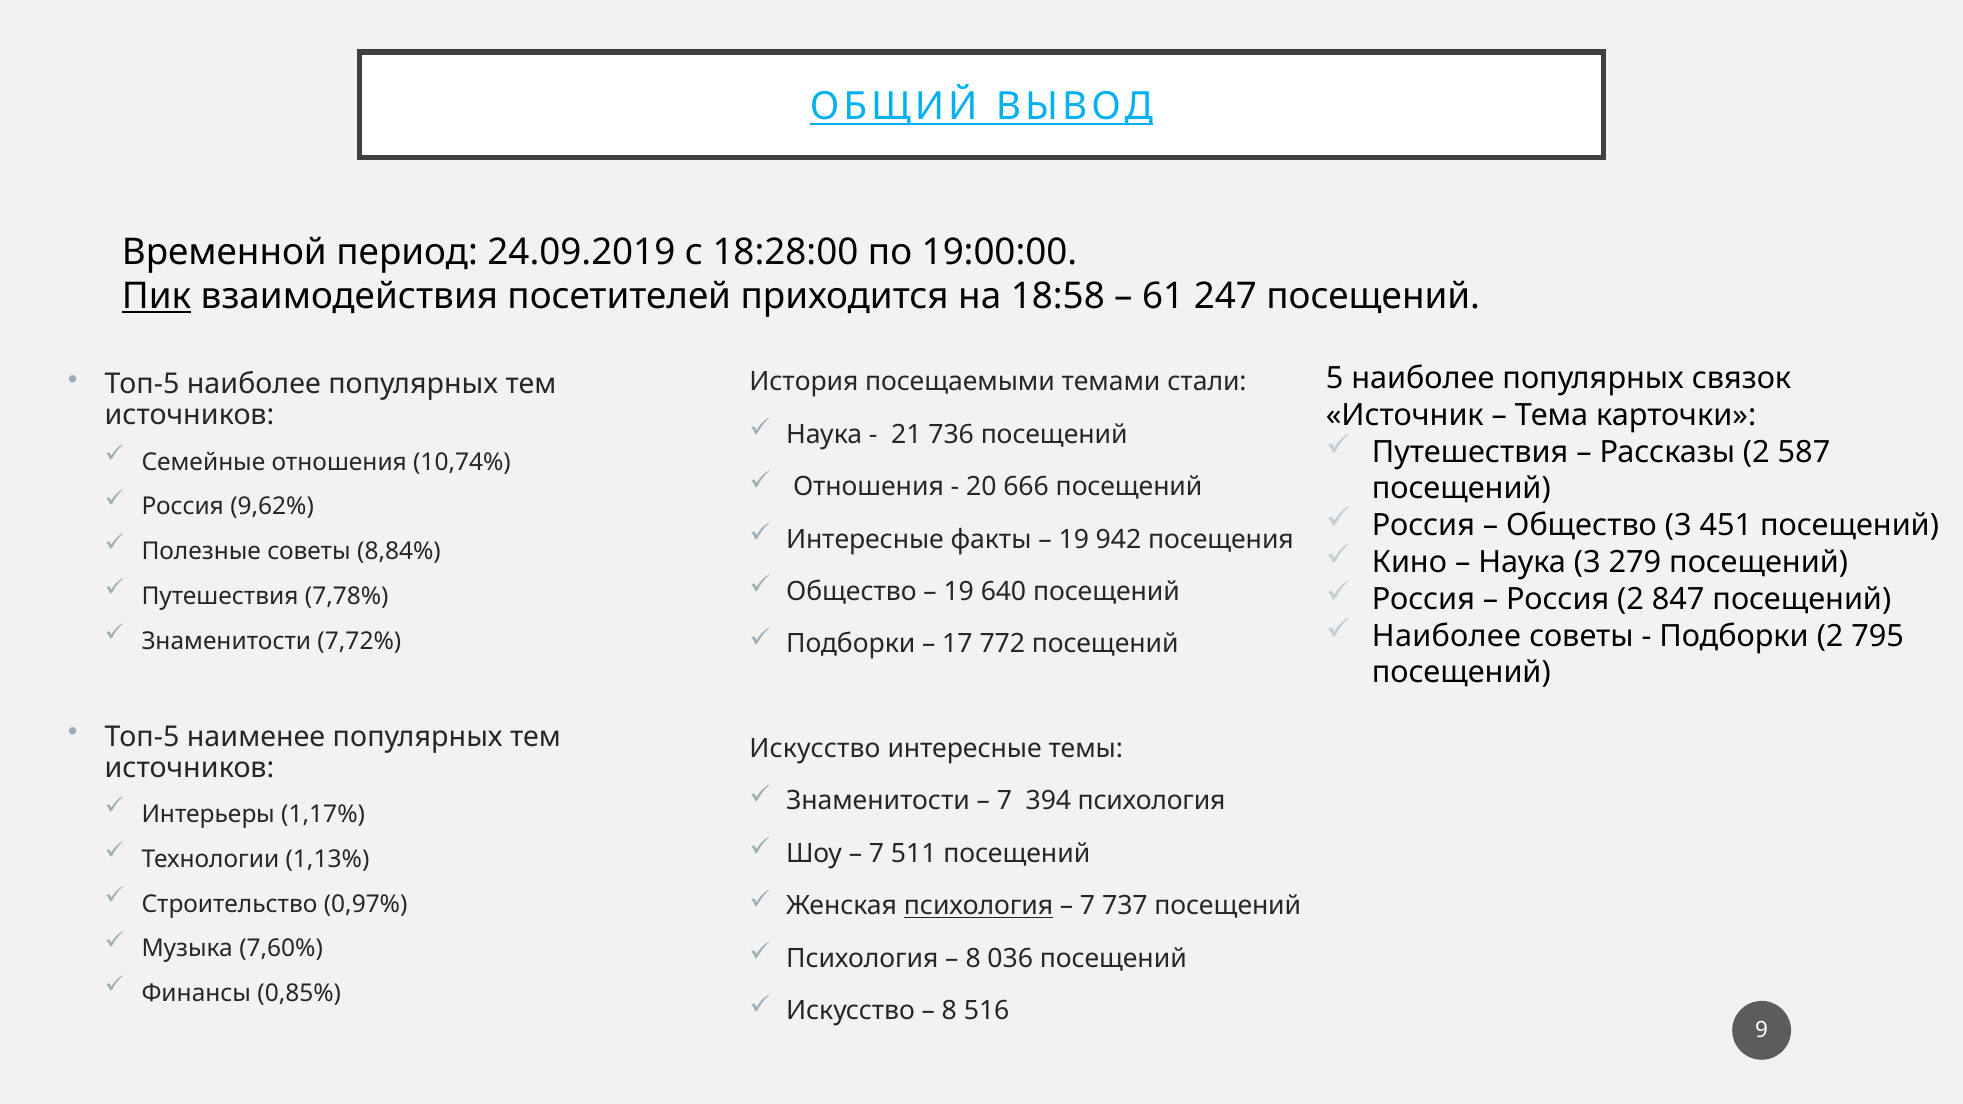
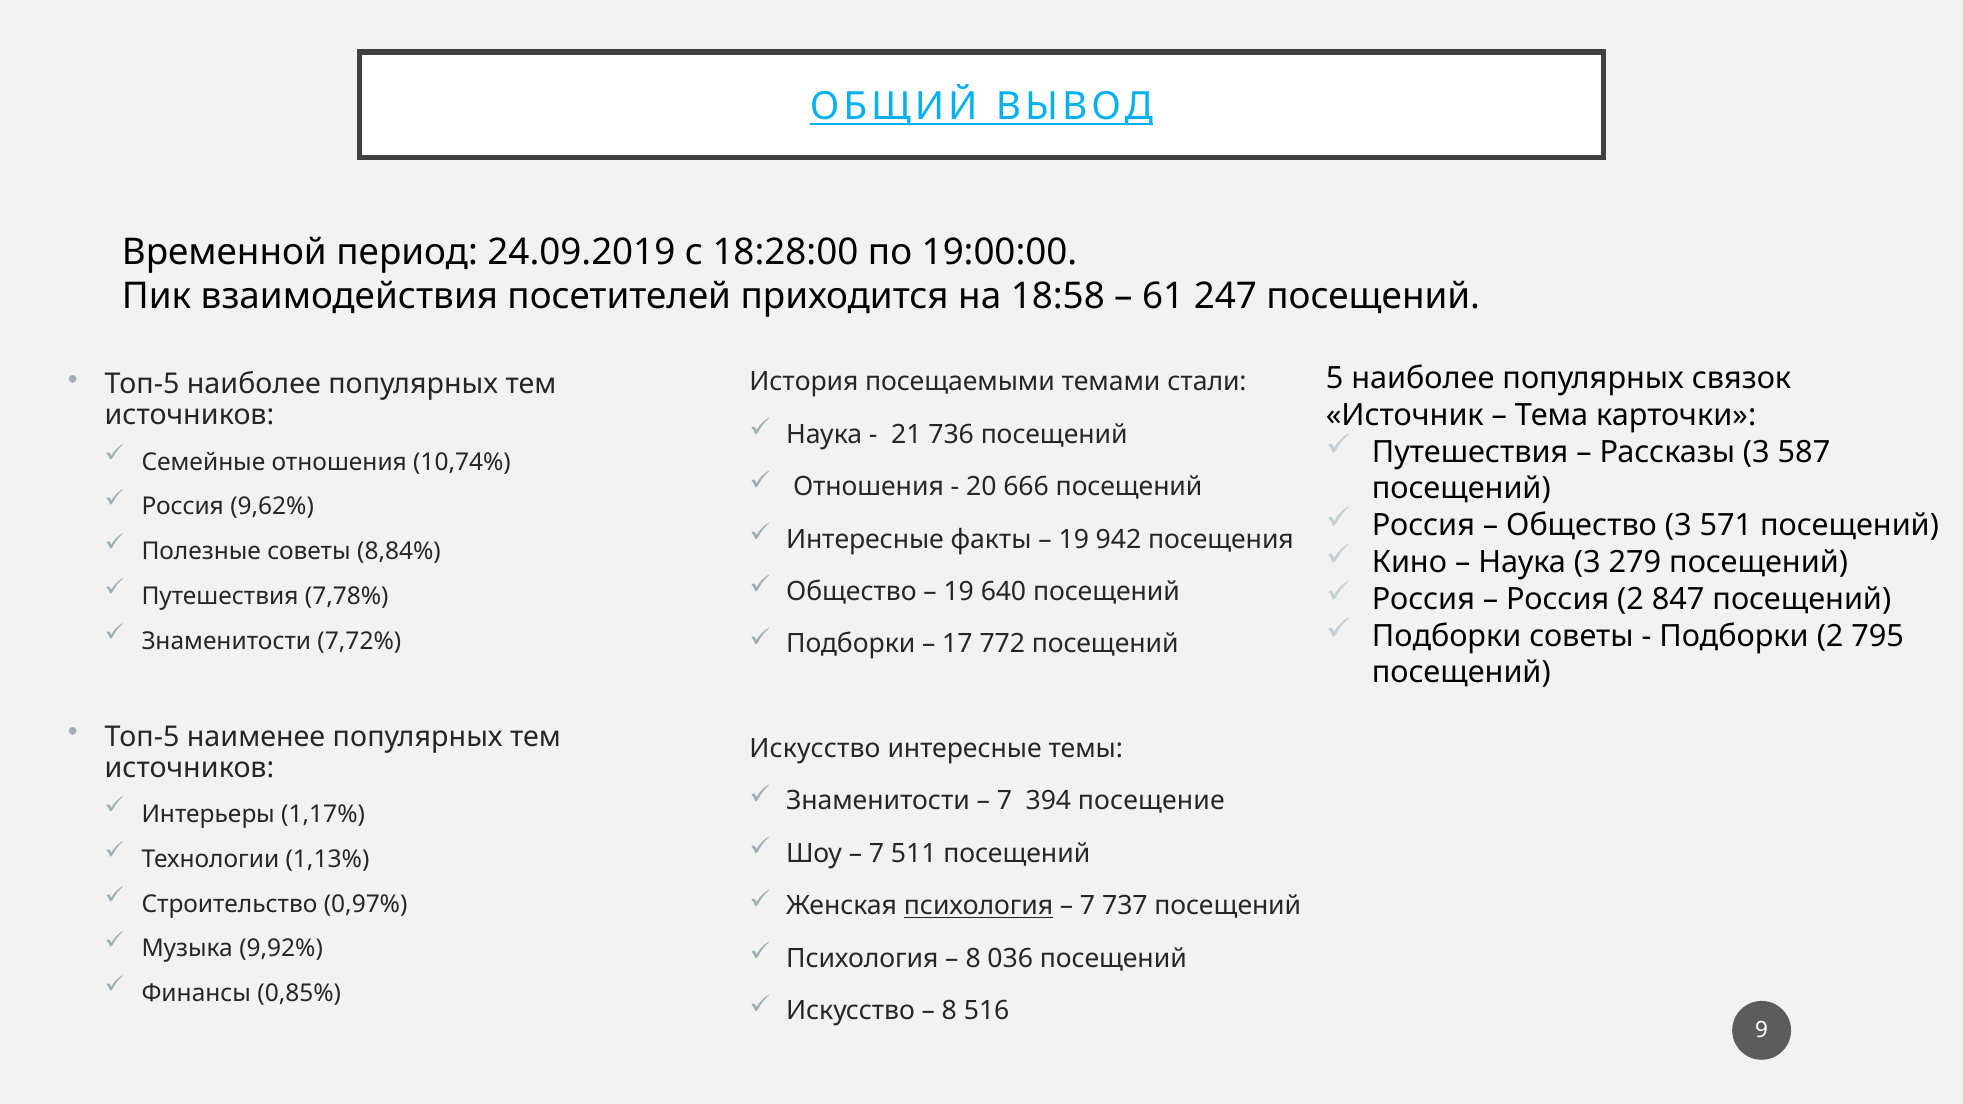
Пик underline: present -> none (157, 297)
Рассказы 2: 2 -> 3 (1756, 452)
451: 451 -> 571 (1726, 526)
Наиболее: Наиболее -> Подборки (1447, 636)
394 психология: психология -> посещение (1151, 801)
7,60%: 7,60% -> 9,92% (281, 949)
